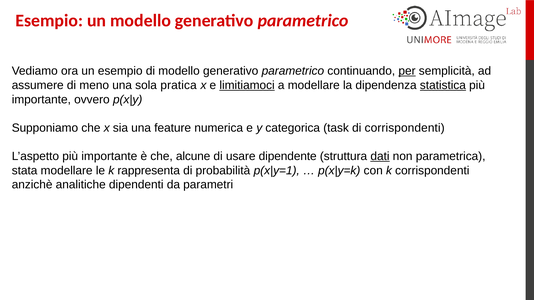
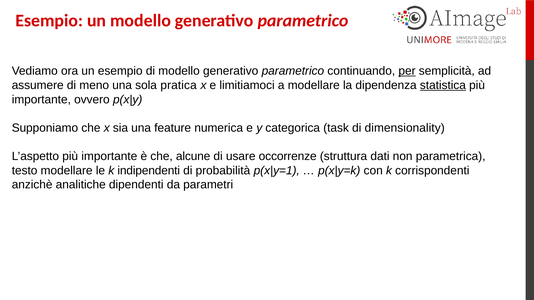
limitiamoci underline: present -> none (247, 85)
di corrispondenti: corrispondenti -> dimensionality (405, 128)
dipendente: dipendente -> occorrenze (288, 156)
dati underline: present -> none (380, 156)
stata: stata -> testo (25, 171)
rappresenta: rappresenta -> indipendenti (149, 171)
